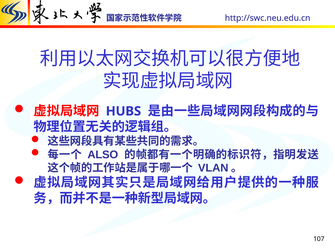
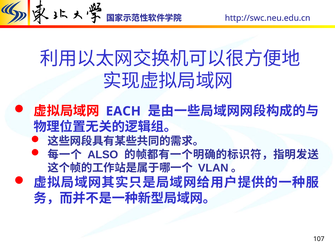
HUBS: HUBS -> EACH (123, 111)
